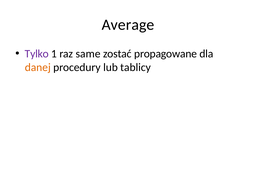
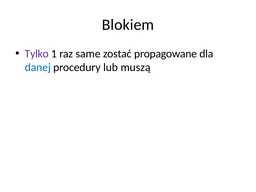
Average: Average -> Blokiem (128, 25)
danej colour: orange -> blue (38, 67)
tablicy: tablicy -> muszą (136, 67)
